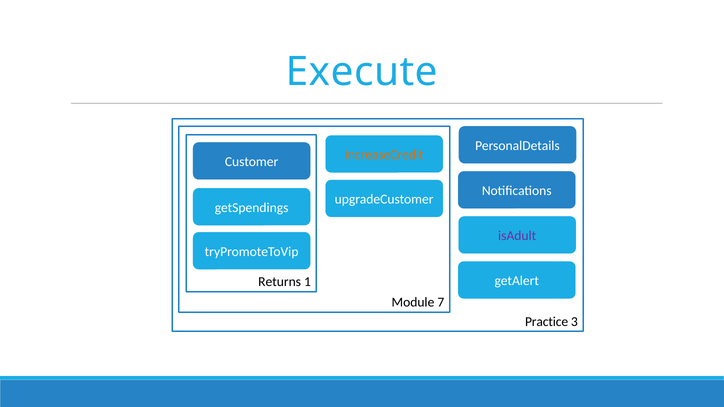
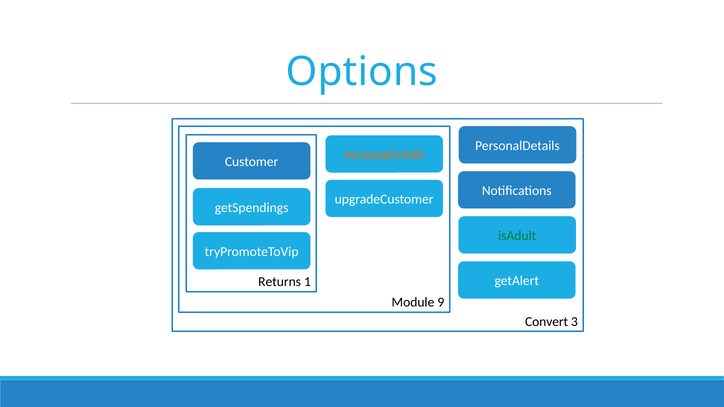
Execute: Execute -> Options (362, 72)
isAdult colour: purple -> green (517, 236)
7: 7 -> 9 (441, 303)
Practice: Practice -> Convert (547, 322)
